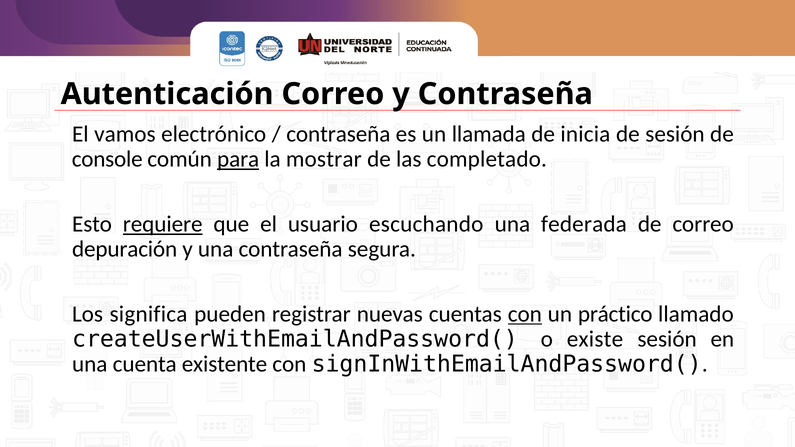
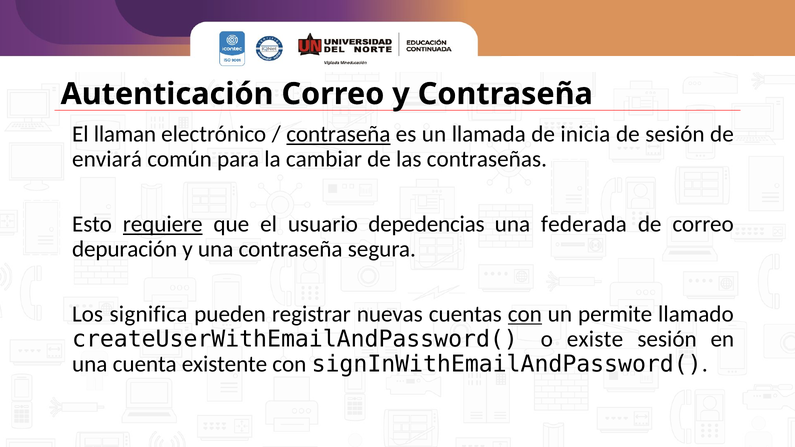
vamos: vamos -> llaman (125, 134)
contraseña underline: none -> present (338, 134)
console: console -> enviará (107, 159)
para underline: present -> none (238, 159)
mostrar: mostrar -> cambiar (324, 159)
completado: completado -> contraseñas (487, 159)
escuchando: escuchando -> depedencias (426, 224)
práctico: práctico -> permite (615, 314)
